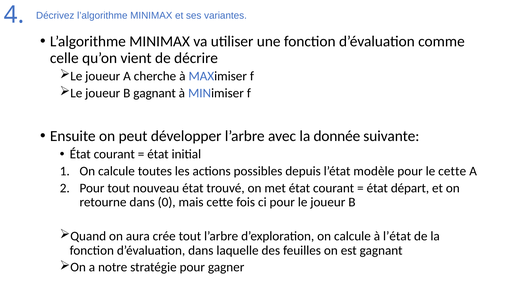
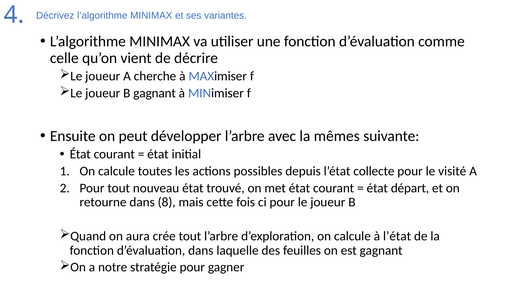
donnée: donnée -> mêmes (337, 136)
modèle: modèle -> collecte (374, 171)
le cette: cette -> visité (452, 171)
0: 0 -> 8 (167, 202)
